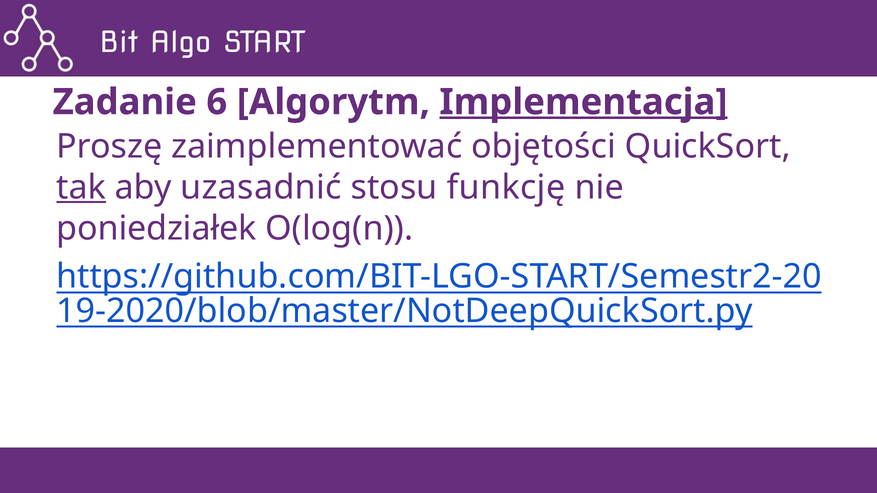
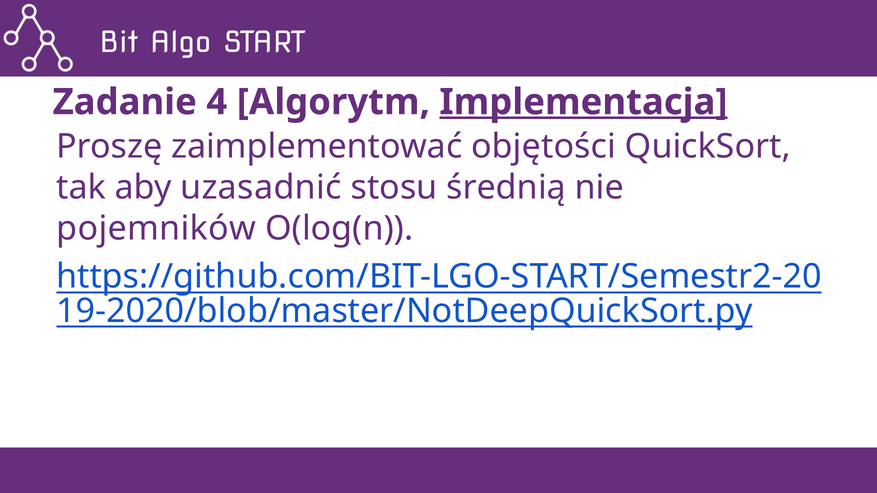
6: 6 -> 4 (217, 102)
tak underline: present -> none (81, 188)
funkcję: funkcję -> średnią (506, 188)
poniedziałek: poniedziałek -> pojemników (156, 229)
